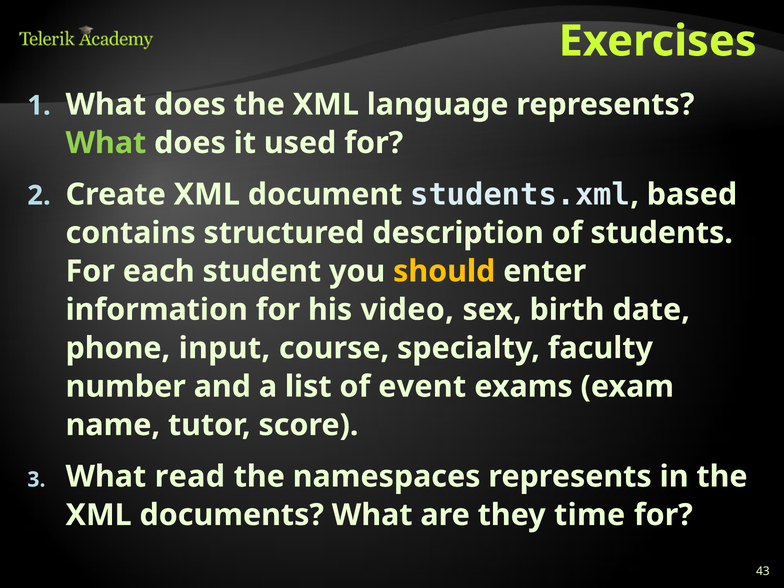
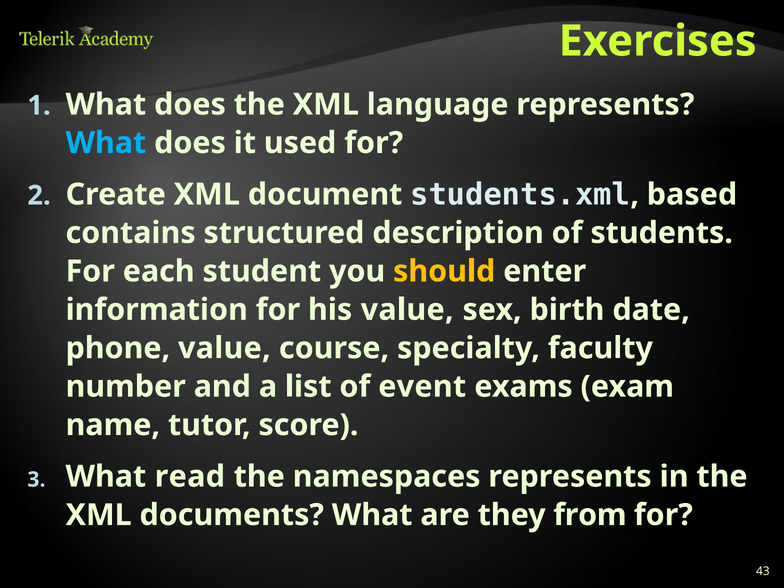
What colour: light green -> light blue (106, 143)
his video: video -> value (407, 310)
phone input: input -> value (224, 348)
time: time -> from (590, 515)
